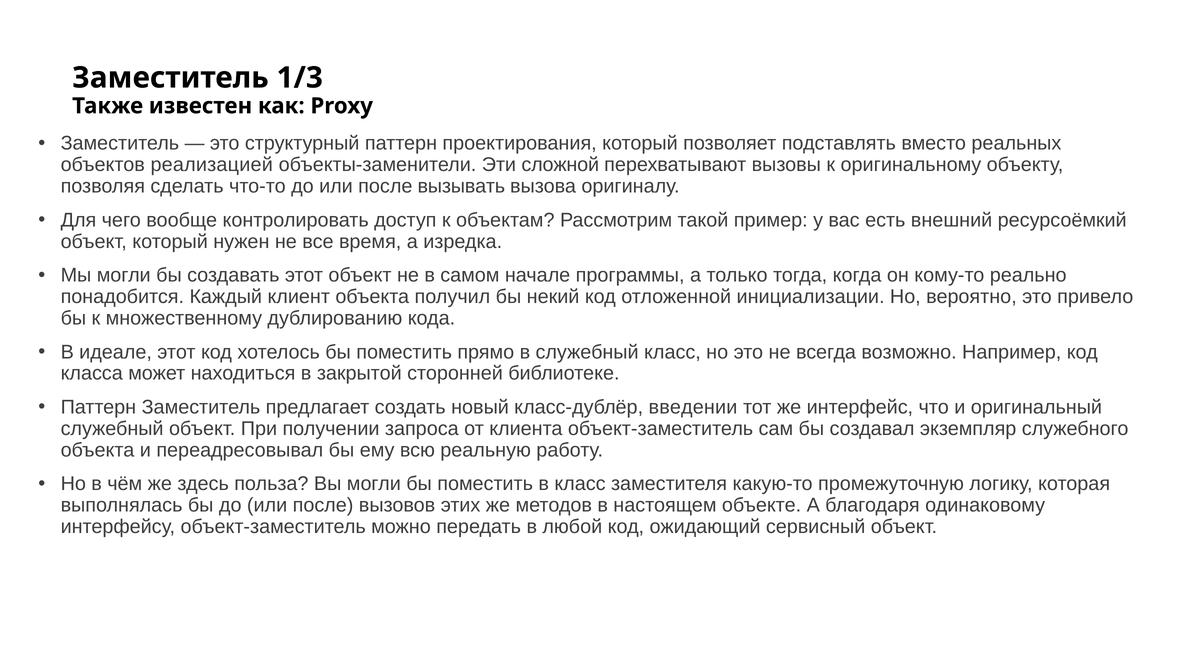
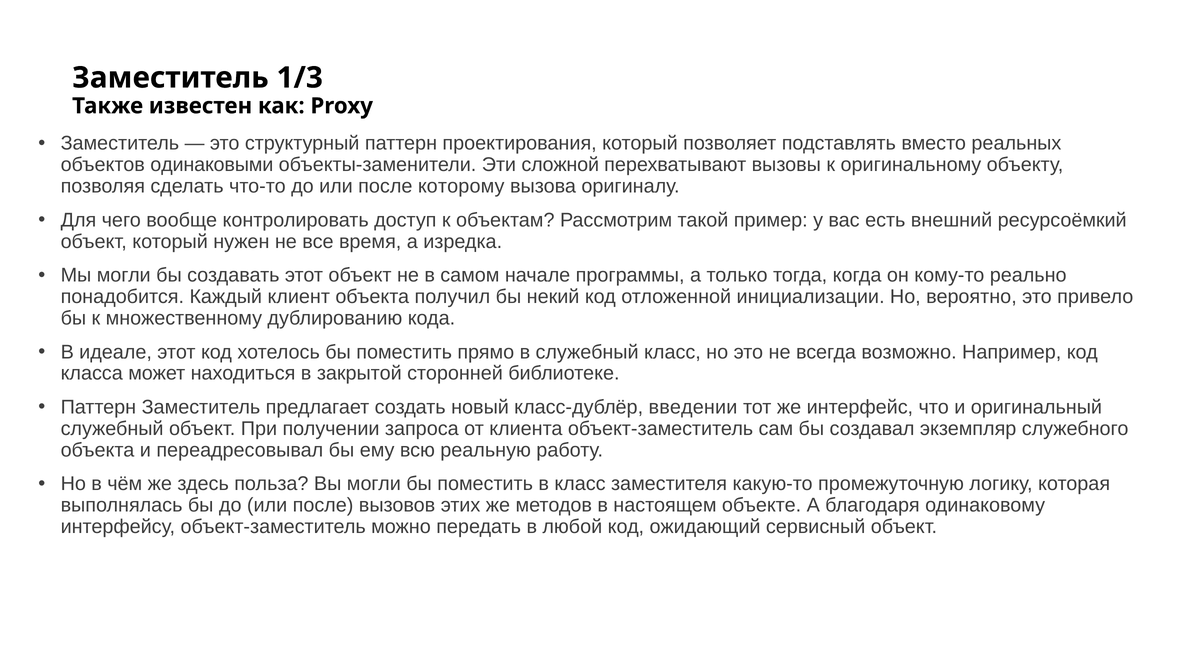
реализацией: реализацией -> одинаковыми (212, 165)
вызывать: вызывать -> которому (461, 186)
